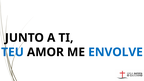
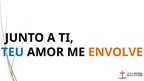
ENVOLVE colour: blue -> orange (116, 52)
